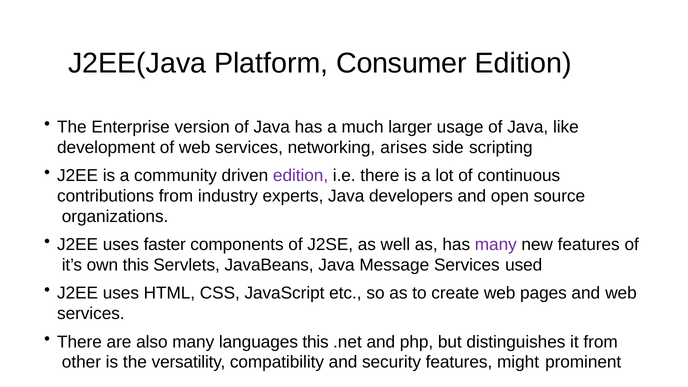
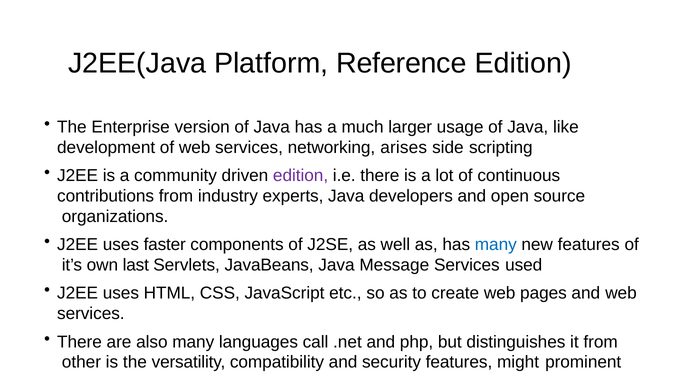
Consumer: Consumer -> Reference (401, 63)
many colour: purple -> blue (496, 244)
own this: this -> last (136, 265)
languages this: this -> call (316, 342)
